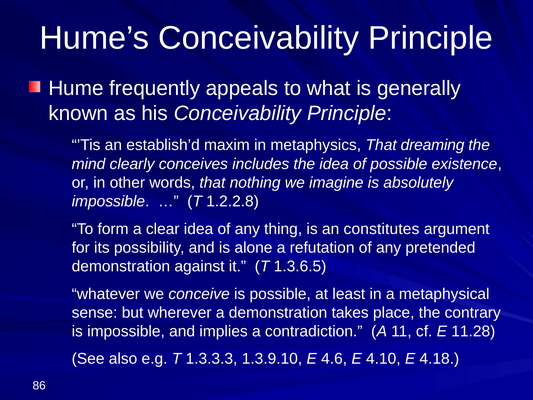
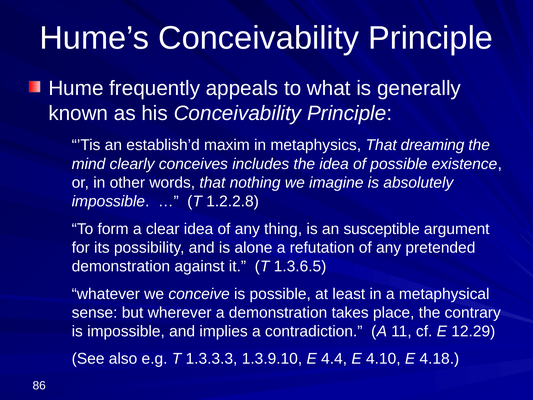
constitutes: constitutes -> susceptible (382, 229)
11.28: 11.28 -> 12.29 (473, 331)
4.6: 4.6 -> 4.4 (334, 359)
